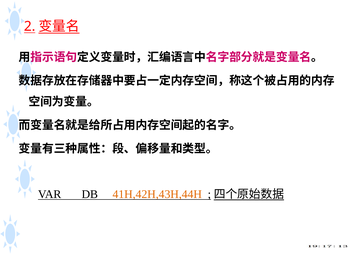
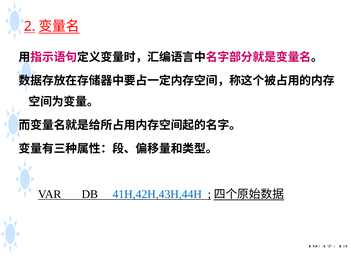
41H,42H,43H,44H colour: orange -> blue (157, 194)
